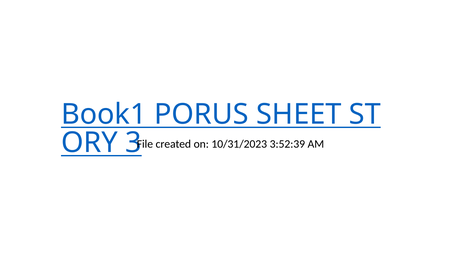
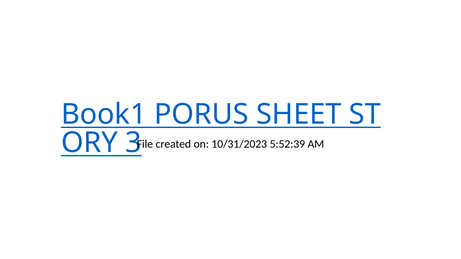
3:52:39: 3:52:39 -> 5:52:39 (287, 144)
